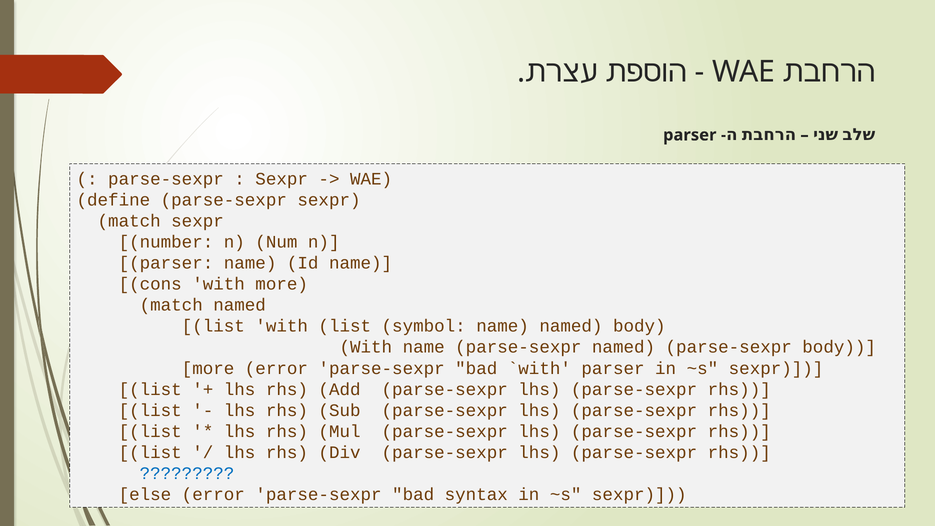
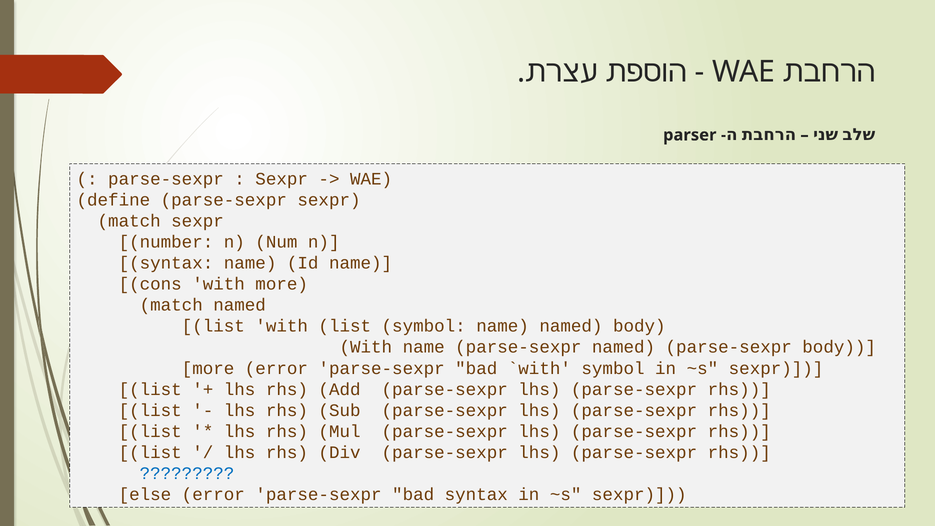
parser: parser -> syntax (166, 263)
parser: parser -> symbol (613, 368)
